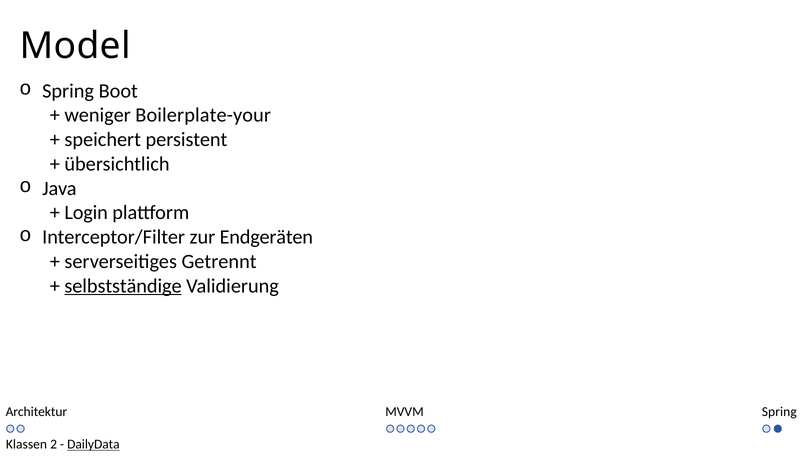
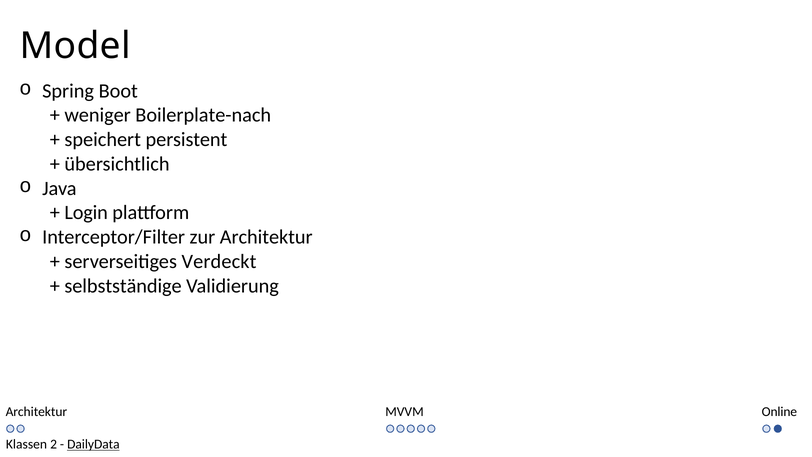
Boilerplate-your: Boilerplate-your -> Boilerplate-nach (203, 115)
zur Endgeräten: Endgeräten -> Architektur (266, 237)
Getrennt: Getrennt -> Verdeckt (219, 261)
selbstständige underline: present -> none (123, 286)
Architektur Spring: Spring -> Online (779, 412)
